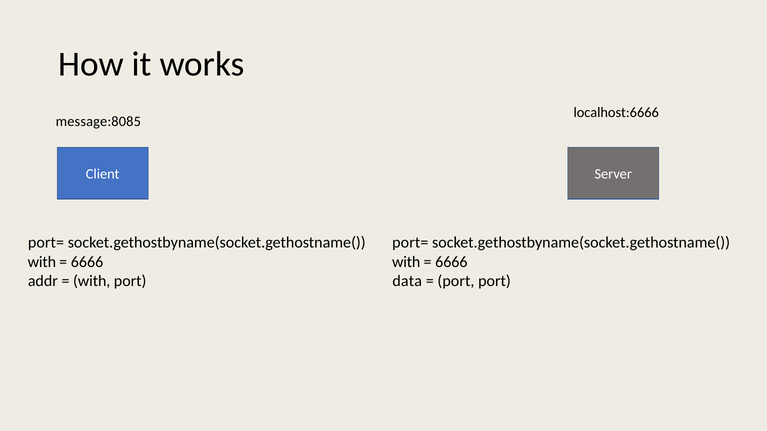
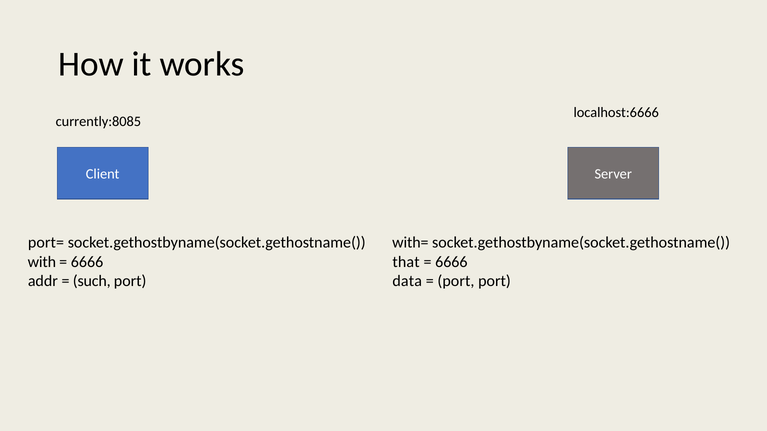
message:8085: message:8085 -> currently:8085 (98, 122)
port=: port= -> with= (410, 243)
with: with -> that (406, 262)
with: with -> such (92, 281)
